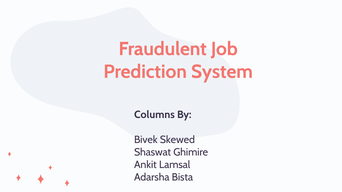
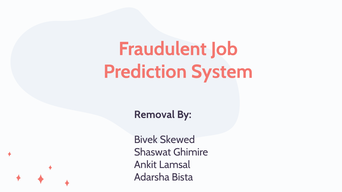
Columns: Columns -> Removal (154, 115)
